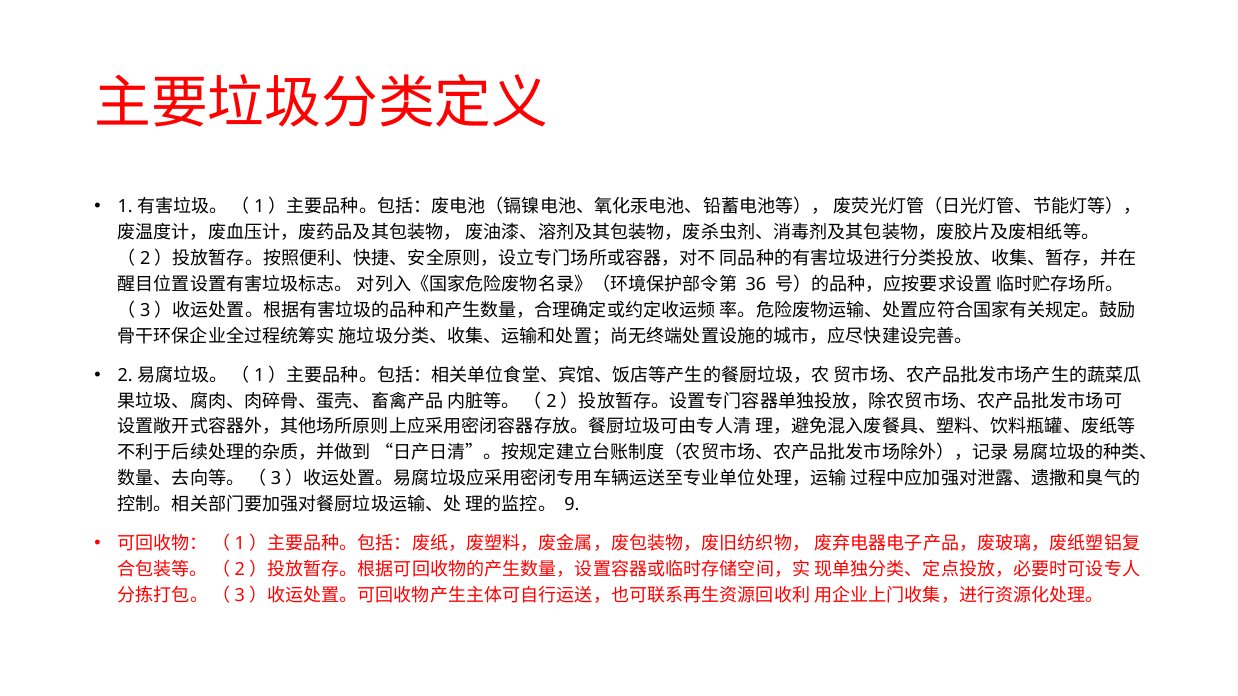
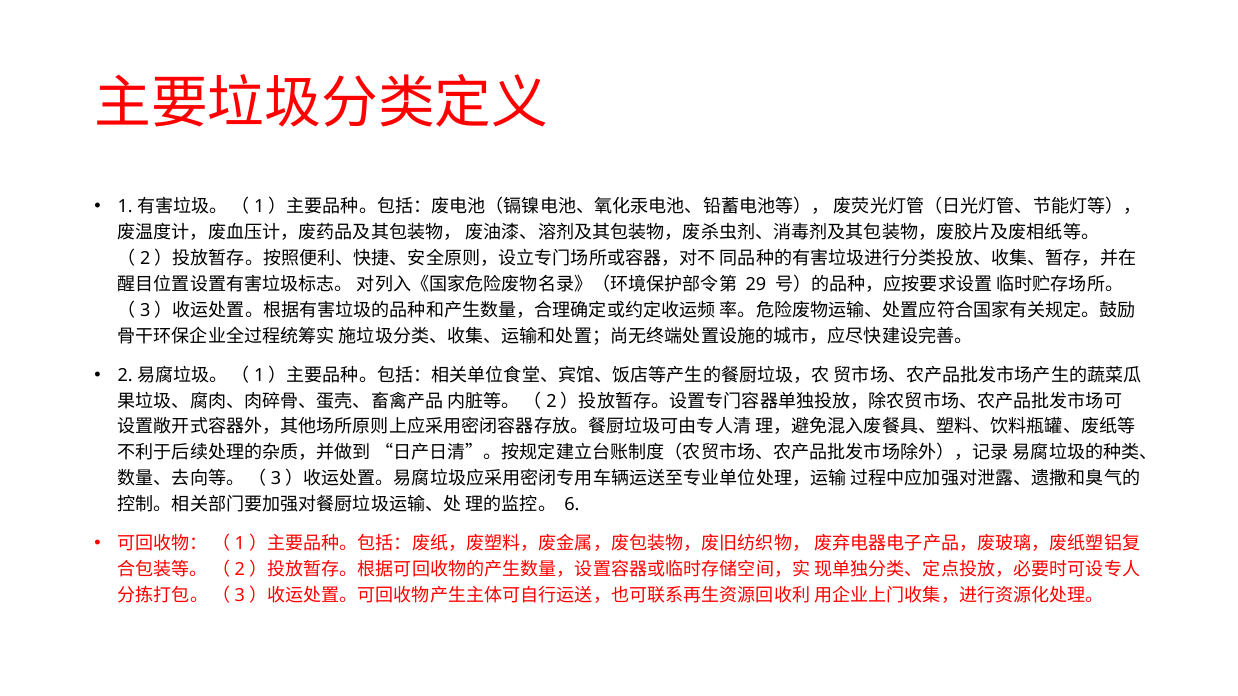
36: 36 -> 29 (756, 284)
9: 9 -> 6 (572, 505)
